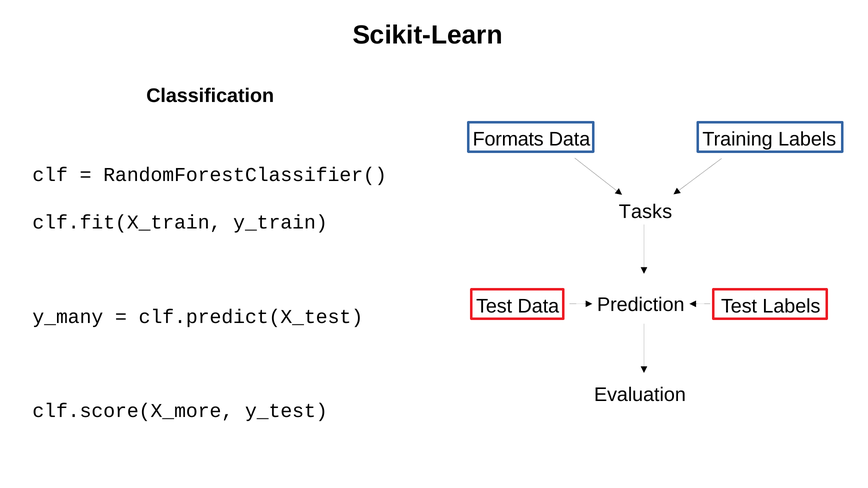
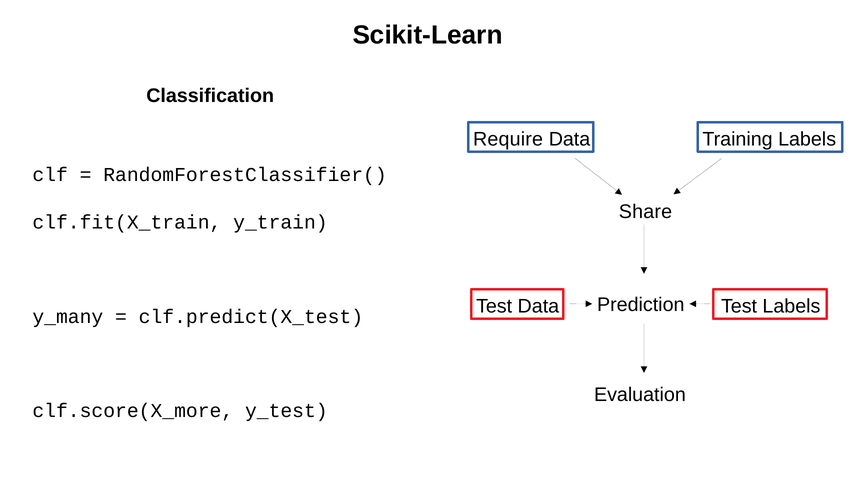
Formats: Formats -> Require (508, 139)
Tasks: Tasks -> Share (645, 212)
